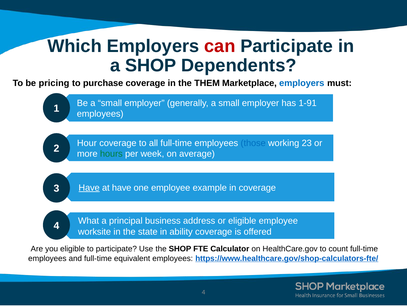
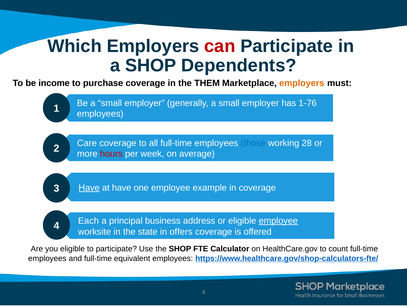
pricing: pricing -> income (54, 83)
employers colour: blue -> orange (302, 83)
1-91: 1-91 -> 1-76 (308, 103)
Hour: Hour -> Care (87, 143)
23: 23 -> 28 (307, 143)
hours colour: green -> red (111, 154)
What: What -> Each (88, 220)
employee underline: none -> present (278, 220)
ability: ability -> offers (181, 231)
